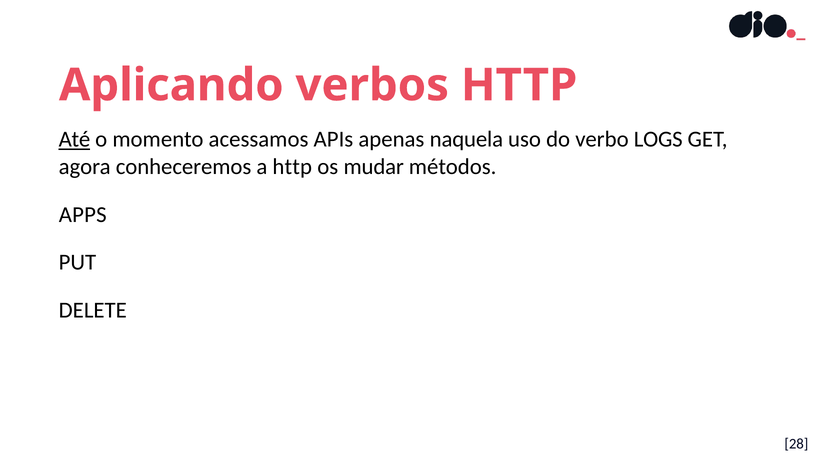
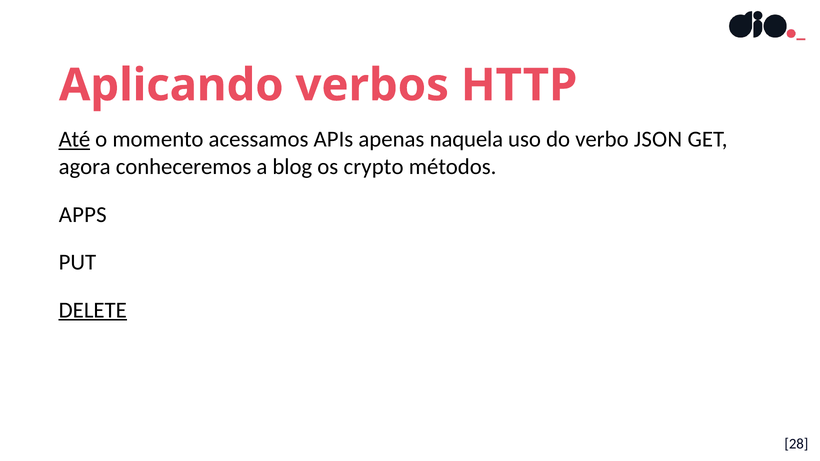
LOGS: LOGS -> JSON (658, 139)
a http: http -> blog (292, 167)
mudar: mudar -> crypto (374, 167)
DELETE underline: none -> present (93, 310)
